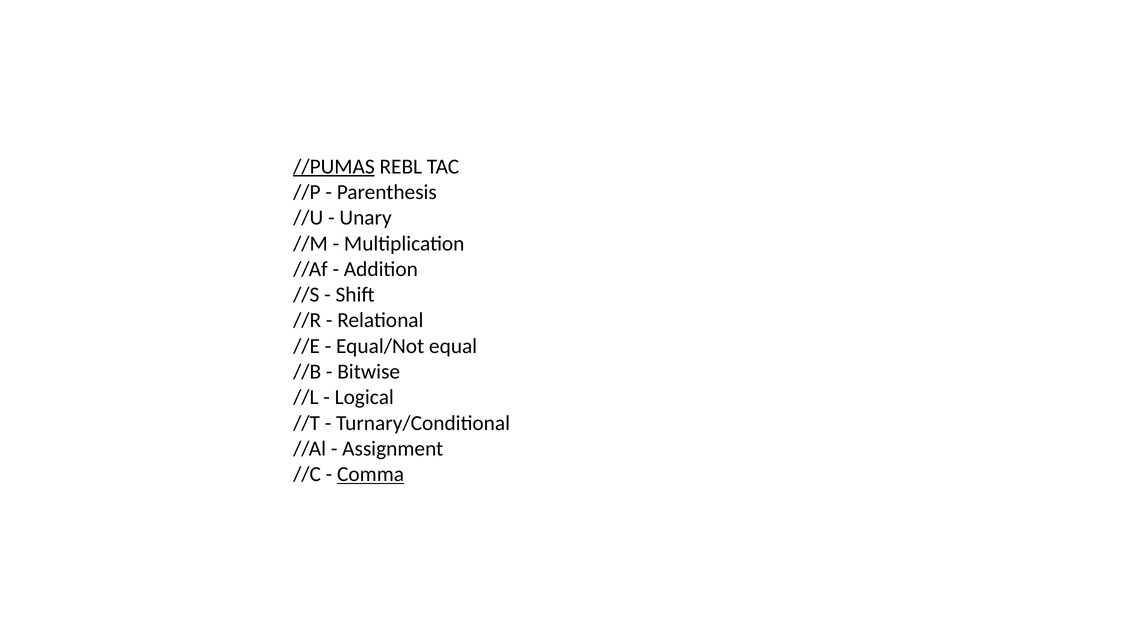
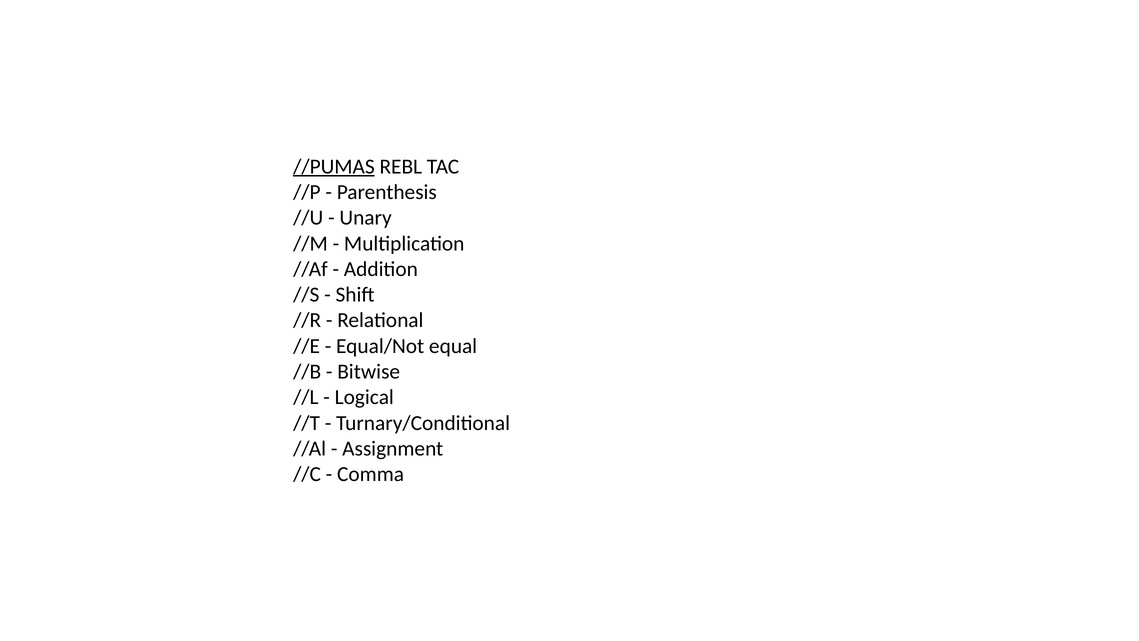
Comma underline: present -> none (371, 474)
